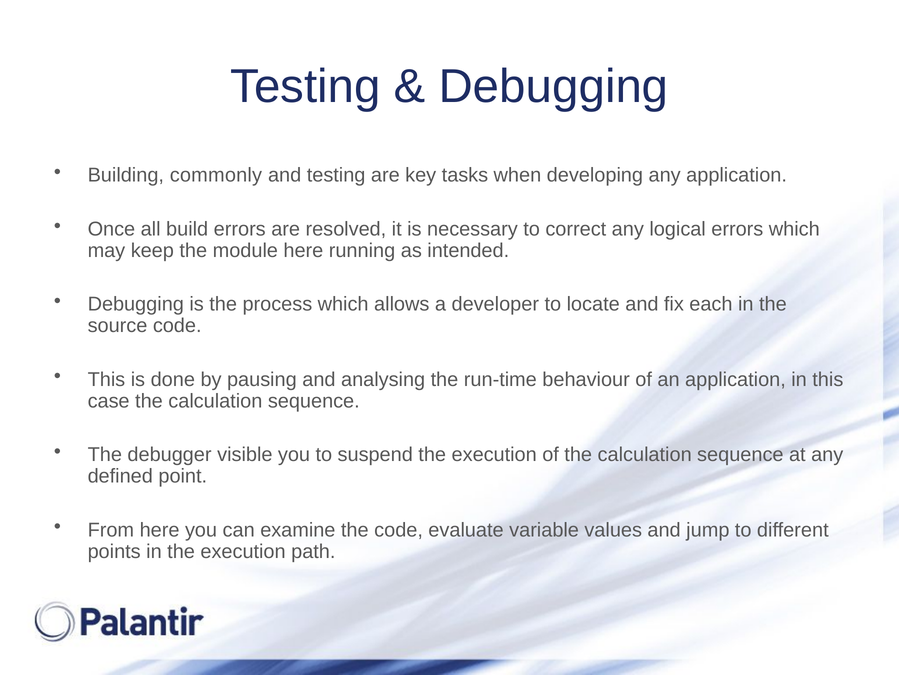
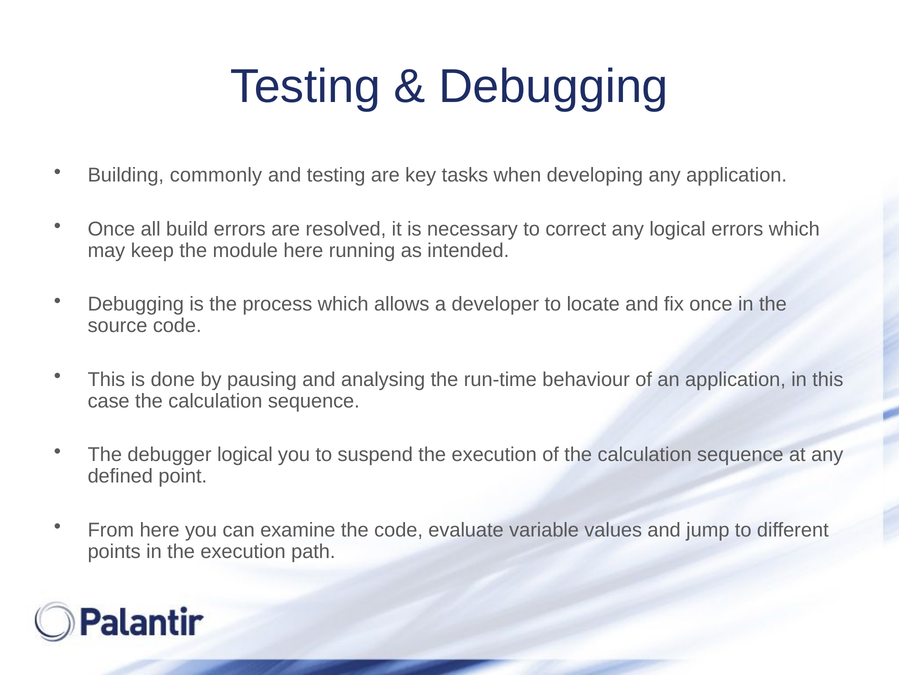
fix each: each -> once (711, 304)
debugger visible: visible -> logical (245, 454)
